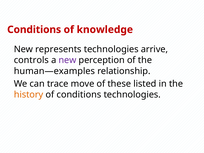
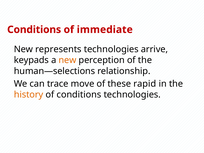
knowledge: knowledge -> immediate (105, 30)
controls: controls -> keypads (31, 60)
new colour: purple -> orange (67, 60)
human—examples: human—examples -> human—selections (54, 71)
listed: listed -> rapid (145, 84)
